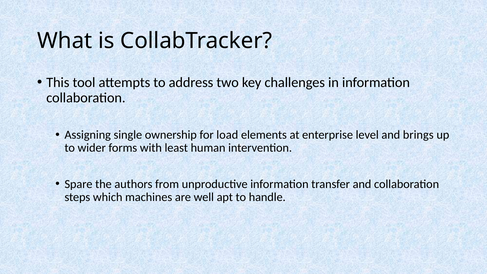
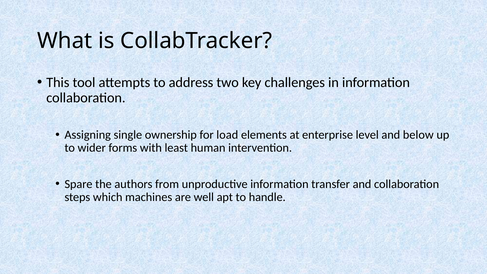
brings: brings -> below (418, 135)
